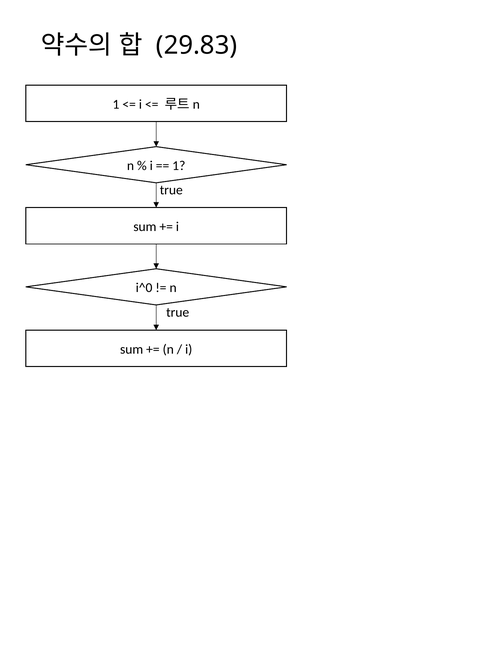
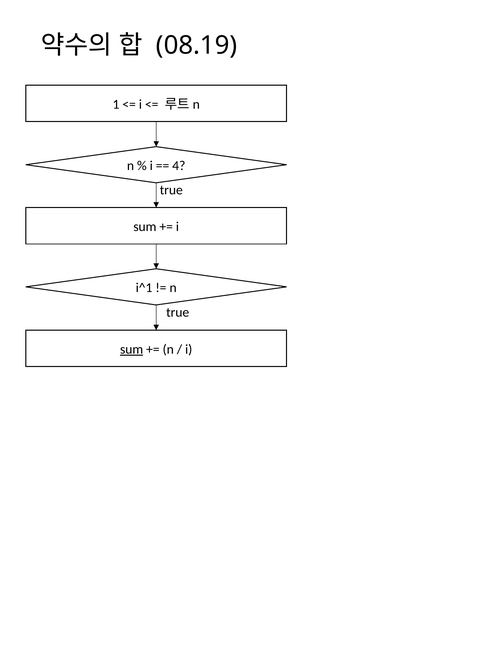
29.83: 29.83 -> 08.19 (197, 45)
1: 1 -> 4 (179, 166)
i^0: i^0 -> i^1 (144, 288)
sum underline: none -> present (132, 350)
